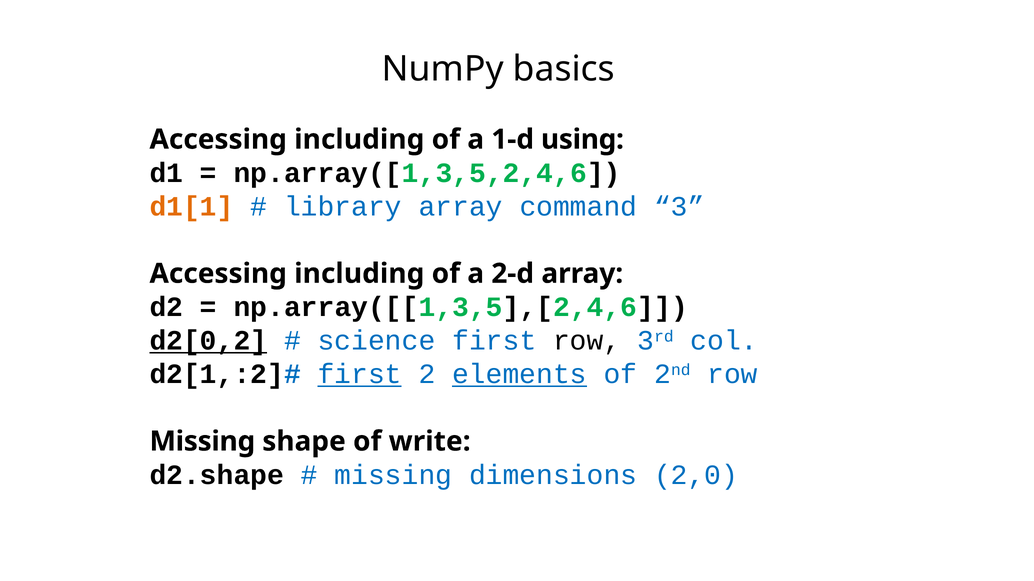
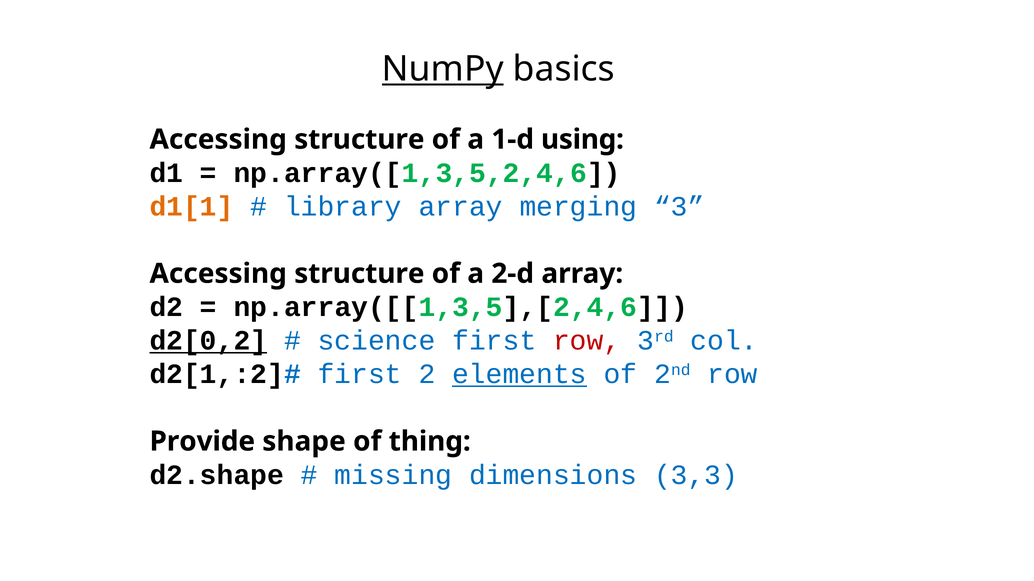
NumPy underline: none -> present (443, 69)
including: including -> structure (359, 140)
command: command -> merging (578, 207)
including: including -> structure (359, 274)
row colour: black -> red (587, 341)
first underline: present -> none (360, 375)
Missing: Missing -> Provide (202, 442)
write: write -> thing (430, 442)
2,0: 2,0 -> 3,3 (696, 475)
